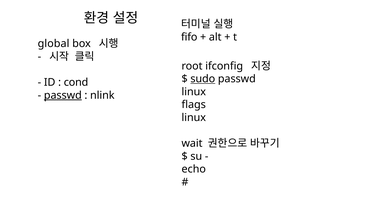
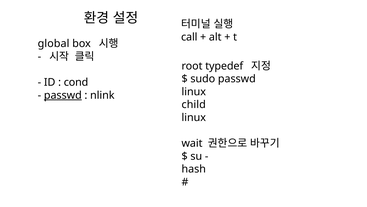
fifo: fifo -> call (189, 37)
ifconfig: ifconfig -> typedef (224, 66)
sudo underline: present -> none (203, 79)
flags: flags -> child (194, 104)
echo: echo -> hash (194, 169)
